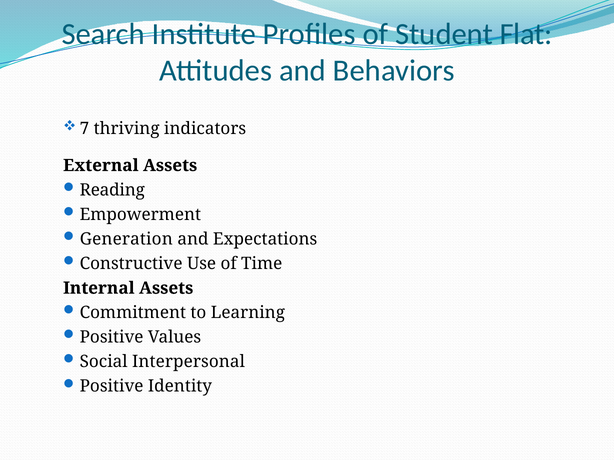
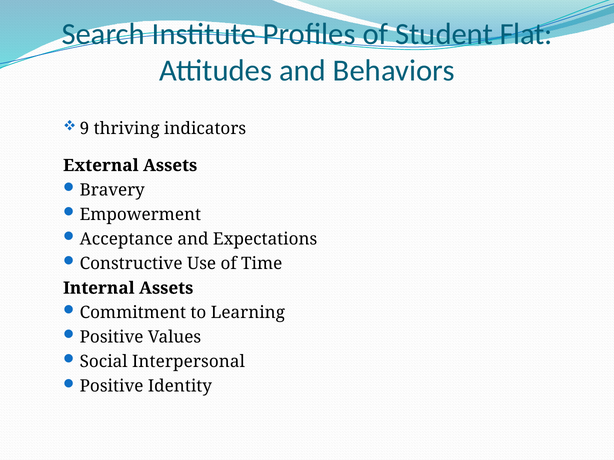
7: 7 -> 9 (84, 129)
Reading: Reading -> Bravery (112, 190)
Generation: Generation -> Acceptance (126, 239)
